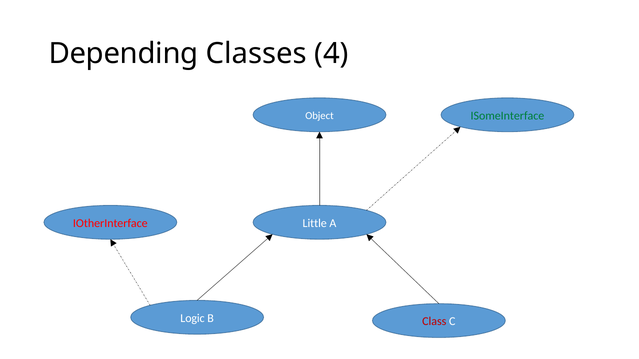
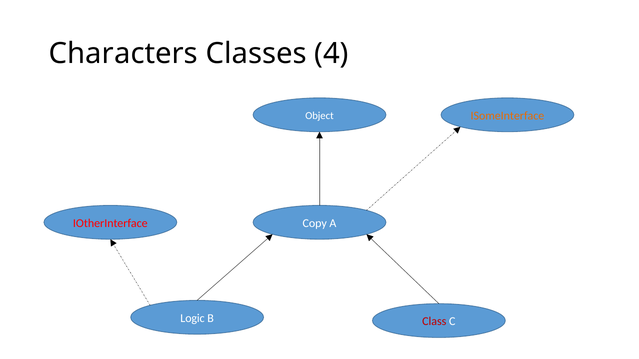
Depending: Depending -> Characters (123, 54)
ISomeInterface colour: green -> orange (507, 116)
Little: Little -> Copy (315, 223)
